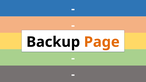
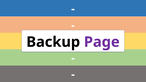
Page colour: orange -> purple (102, 42)
